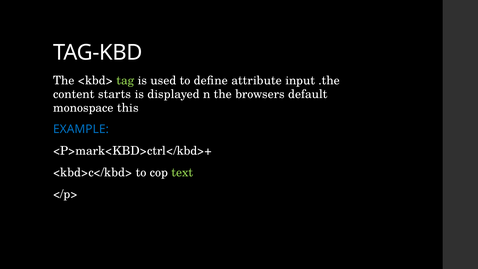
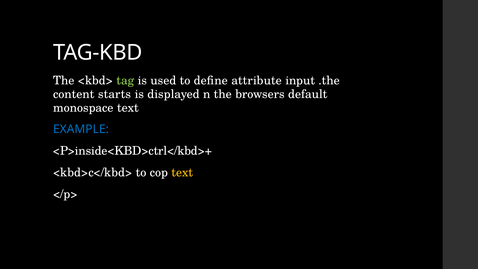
monospace this: this -> text (128, 108)
<P>mark<KBD>ctrl</kbd>+: <P>mark<KBD>ctrl</kbd>+ -> <P>inside<KBD>ctrl</kbd>+ (132, 151)
text colour: light green -> yellow (182, 172)
